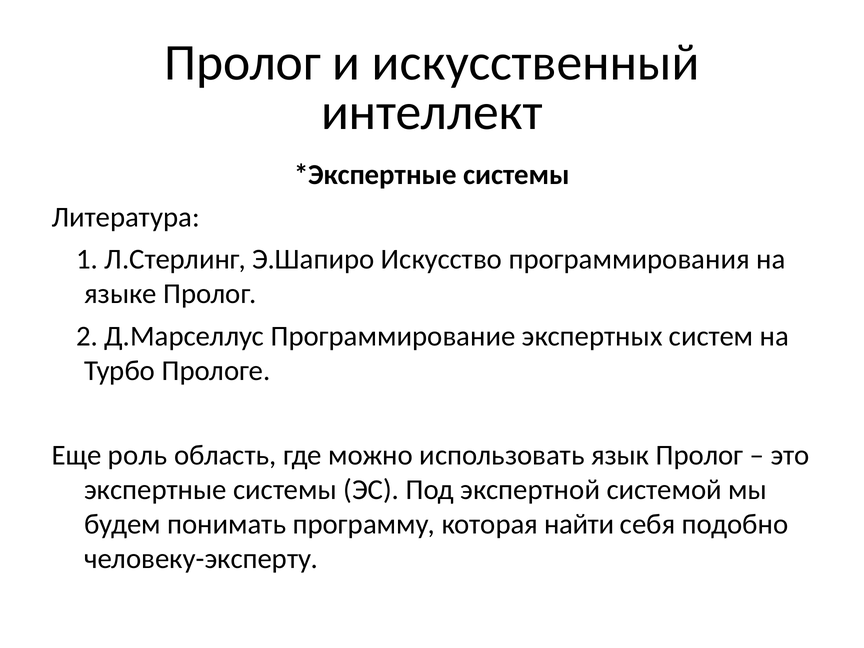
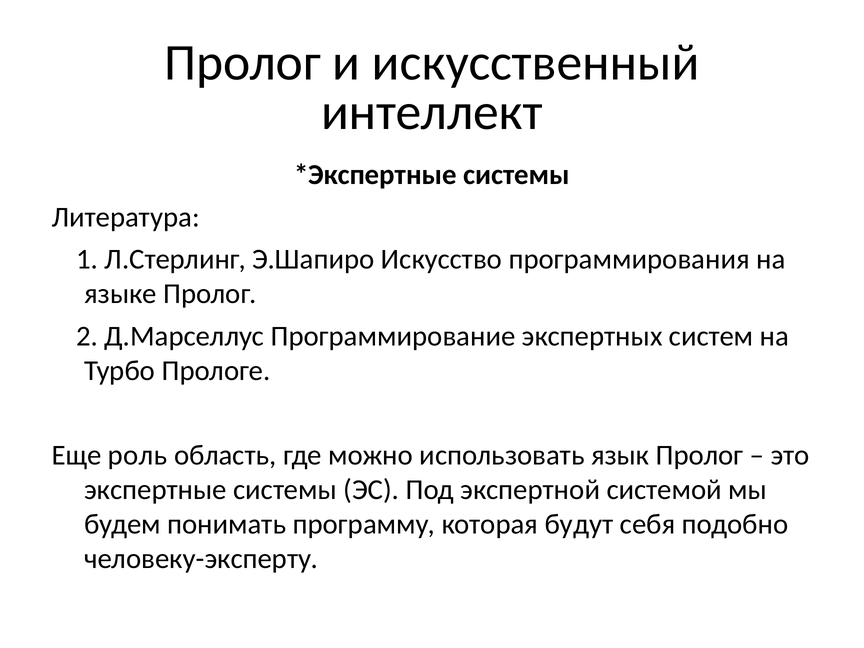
найти: найти -> будут (579, 524)
